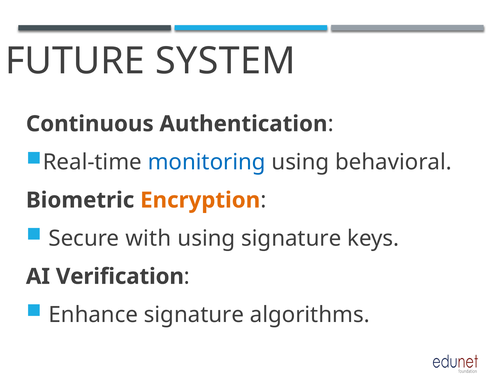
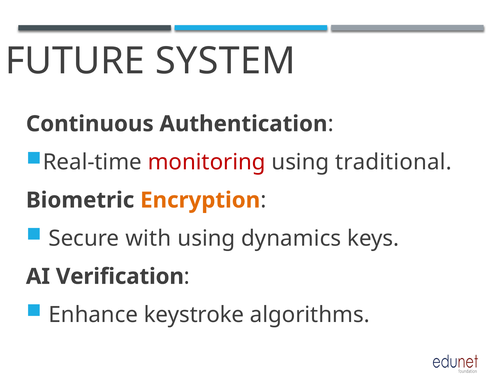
monitoring colour: blue -> red (207, 162)
behavioral: behavioral -> traditional (393, 162)
using signature: signature -> dynamics (291, 238)
Enhance signature: signature -> keystroke (194, 314)
